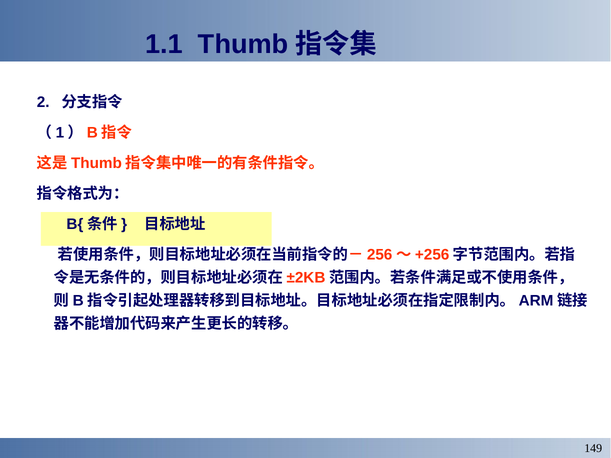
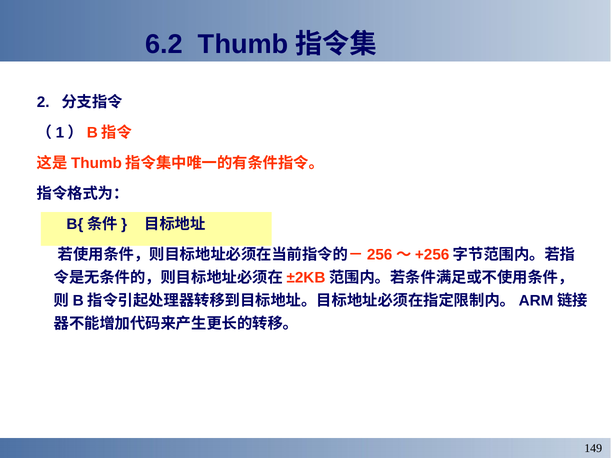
1.1: 1.1 -> 6.2 (164, 44)
